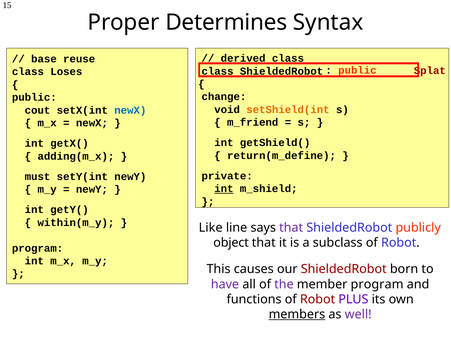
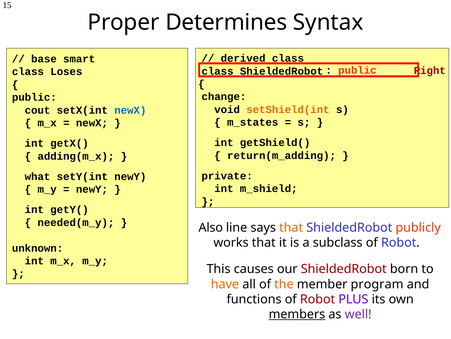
reuse: reuse -> smart (79, 59)
Splat: Splat -> Right (430, 71)
m_friend: m_friend -> m_states (253, 122)
return(m_define: return(m_define -> return(m_adding (282, 155)
must: must -> what (38, 176)
int underline: present -> none (224, 188)
within(m_y: within(m_y -> needed(m_y (76, 222)
Like: Like -> Also (211, 227)
that colour: purple -> orange (291, 227)
object: object -> works (231, 242)
program: program -> unknown (38, 248)
have colour: purple -> orange (225, 284)
the colour: purple -> orange (284, 284)
